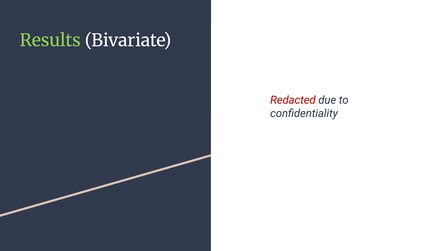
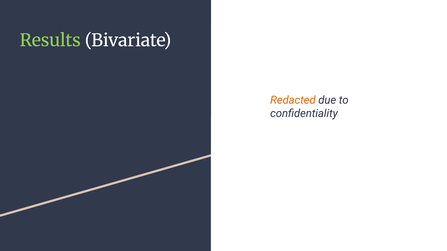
Redacted colour: red -> orange (293, 100)
